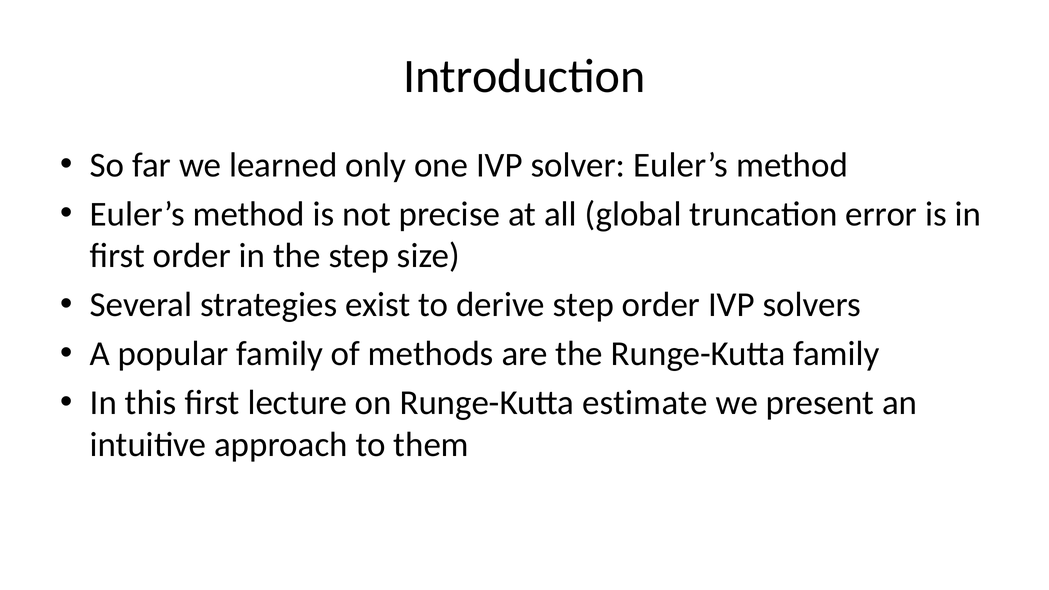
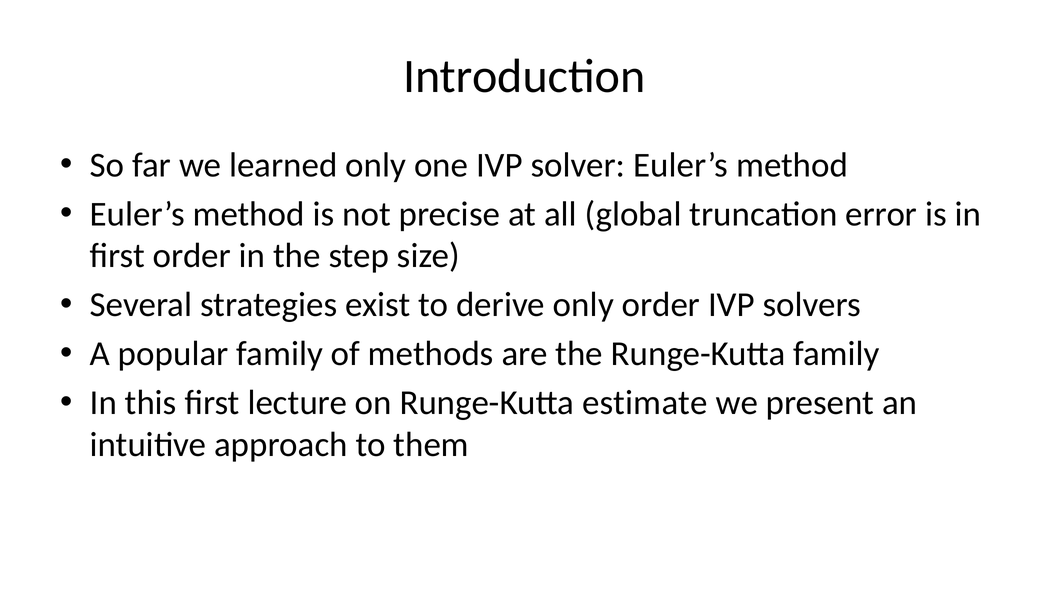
derive step: step -> only (583, 305)
